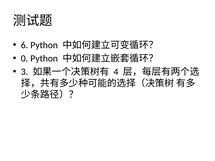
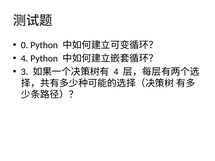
6: 6 -> 0 (25, 45)
0: 0 -> 4 (25, 58)
